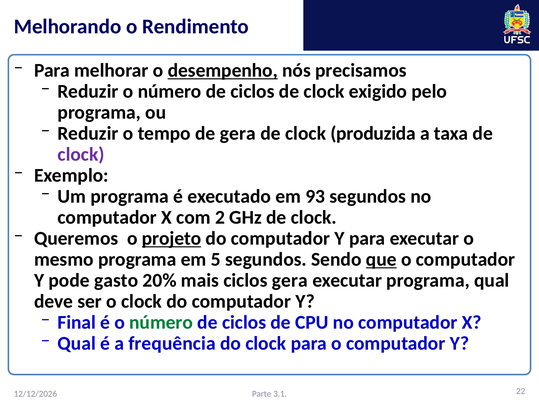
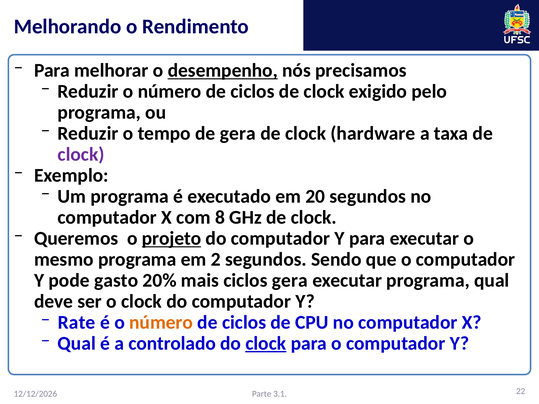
produzida: produzida -> hardware (373, 134)
93: 93 -> 20 (315, 197)
2: 2 -> 8 (220, 218)
5: 5 -> 2 (216, 260)
que underline: present -> none (381, 260)
Final: Final -> Rate (77, 323)
número colour: green -> orange (161, 323)
frequência: frequência -> controlado (172, 344)
clock underline: none -> present (266, 344)
